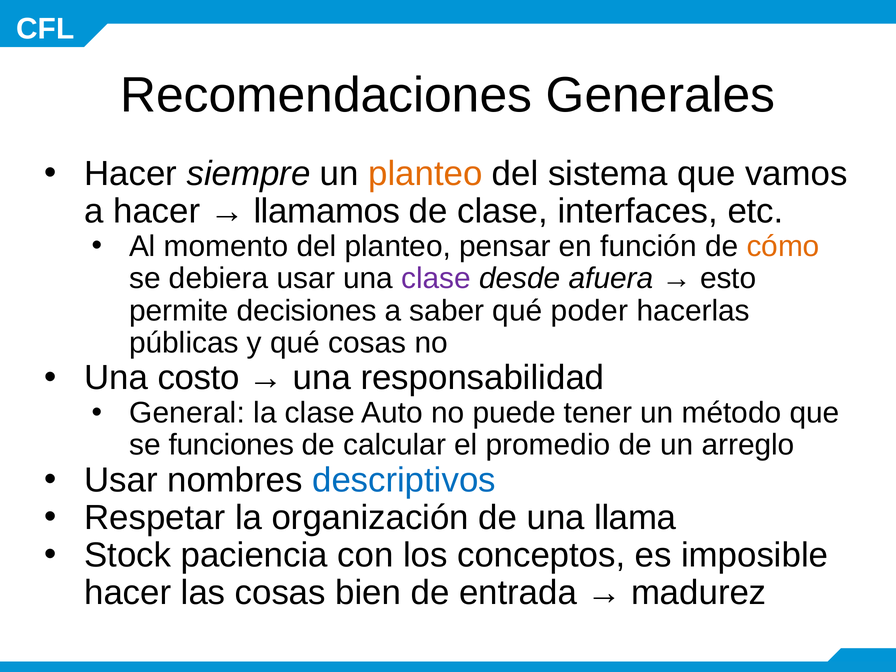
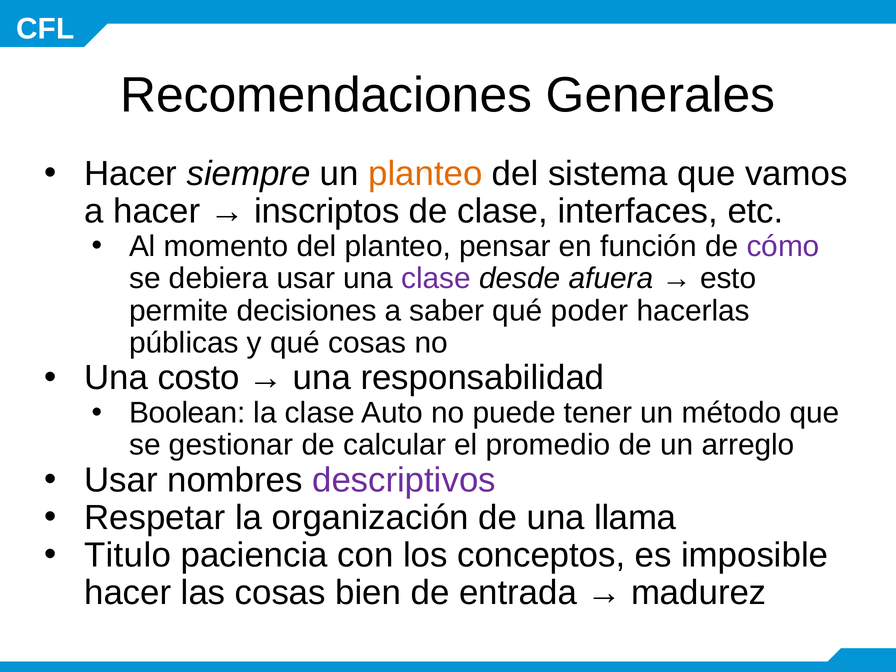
llamamos: llamamos -> inscriptos (327, 211)
cómo colour: orange -> purple (783, 246)
General: General -> Boolean (187, 413)
funciones: funciones -> gestionar (231, 445)
descriptivos colour: blue -> purple (404, 480)
Stock: Stock -> Titulo (128, 555)
